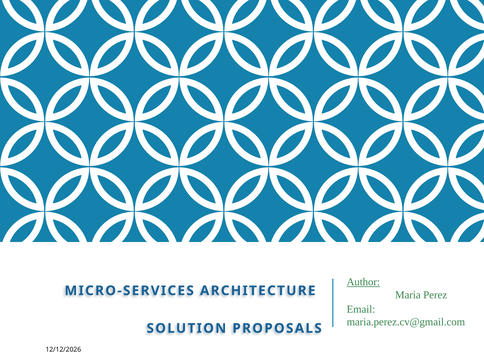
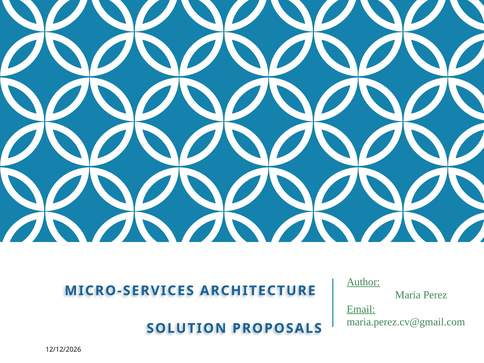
Email underline: none -> present (361, 309)
